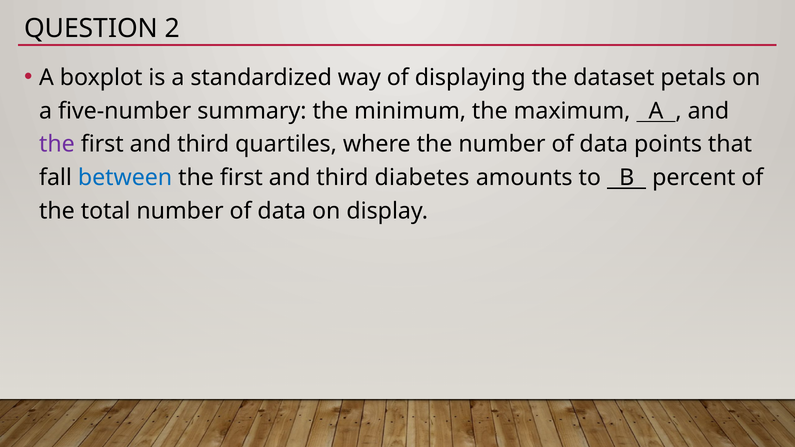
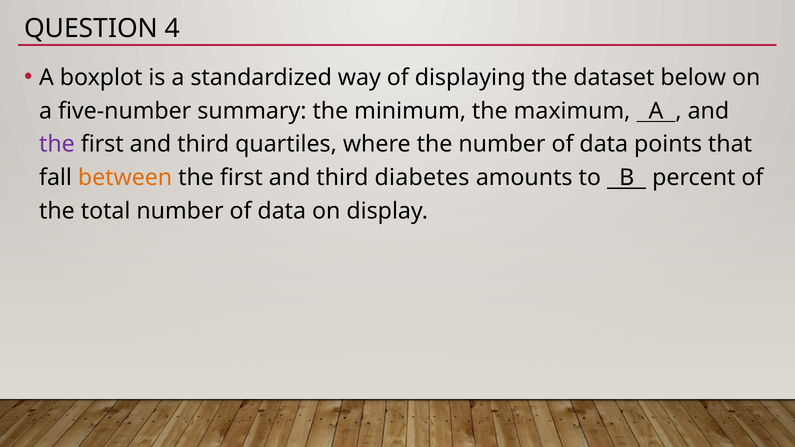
2: 2 -> 4 (173, 29)
petals: petals -> below (693, 78)
between colour: blue -> orange (125, 178)
